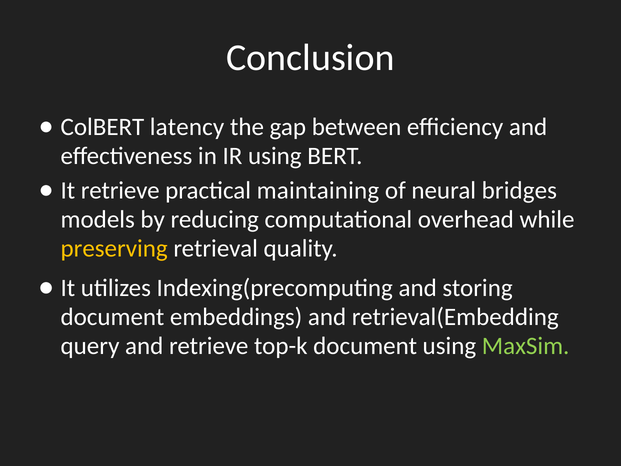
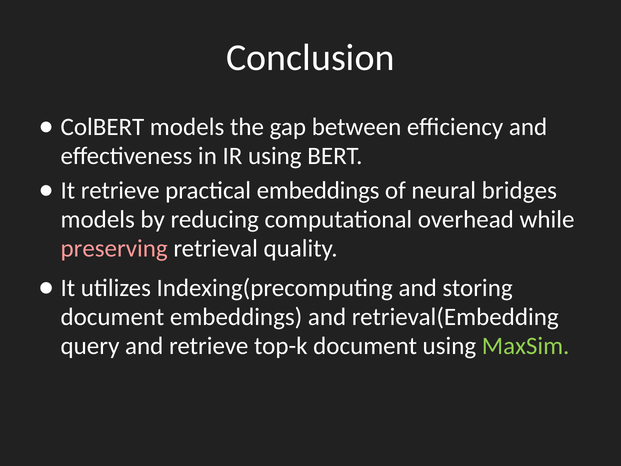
ColBERT latency: latency -> models (187, 127)
practical maintaining: maintaining -> embeddings (318, 190)
preserving colour: yellow -> pink (114, 248)
